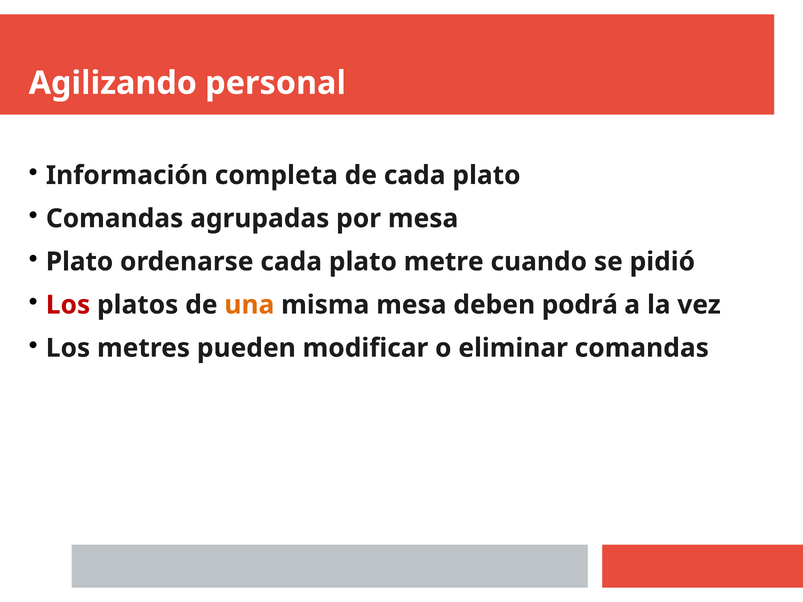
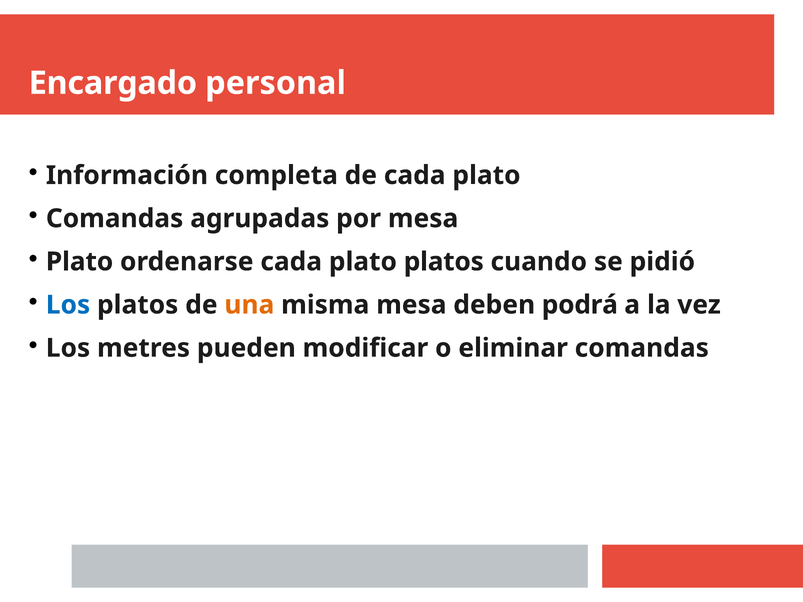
Agilizando: Agilizando -> Encargado (113, 83)
plato metre: metre -> platos (444, 262)
Los colour: red -> blue (68, 305)
